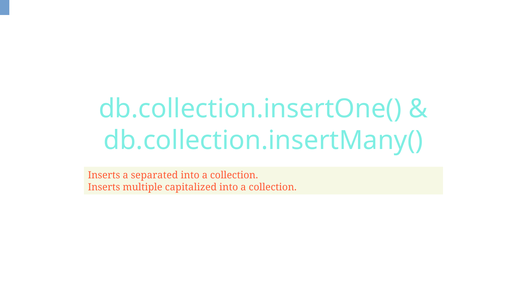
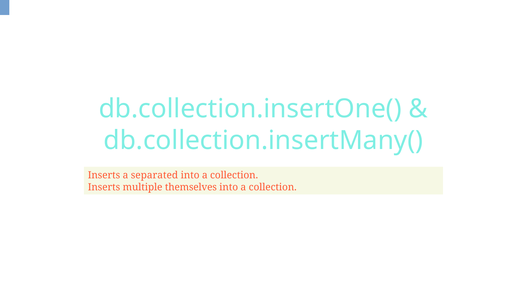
capitalized: capitalized -> themselves (191, 187)
